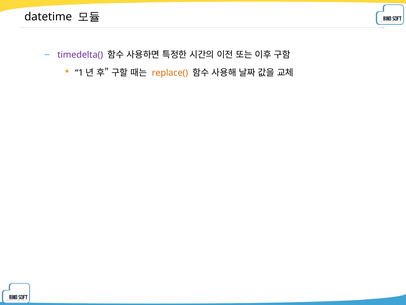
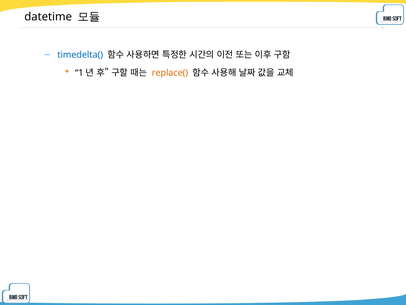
timedelta( colour: purple -> blue (80, 55)
